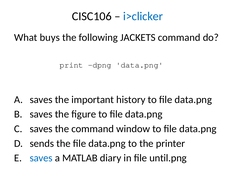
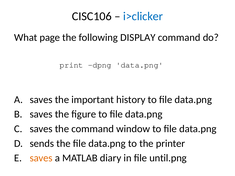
buys: buys -> page (50, 38)
JACKETS: JACKETS -> DISPLAY (138, 38)
saves colour: blue -> orange (41, 158)
